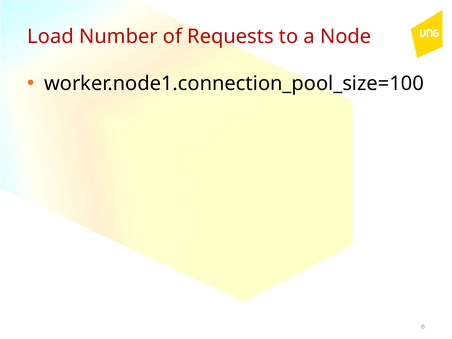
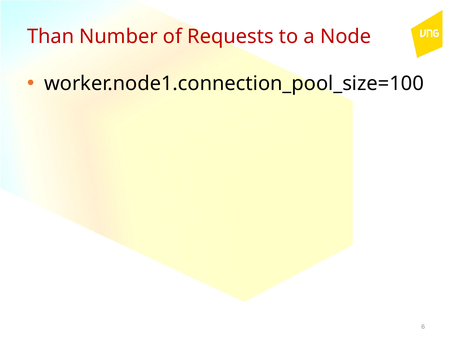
Load: Load -> Than (51, 36)
